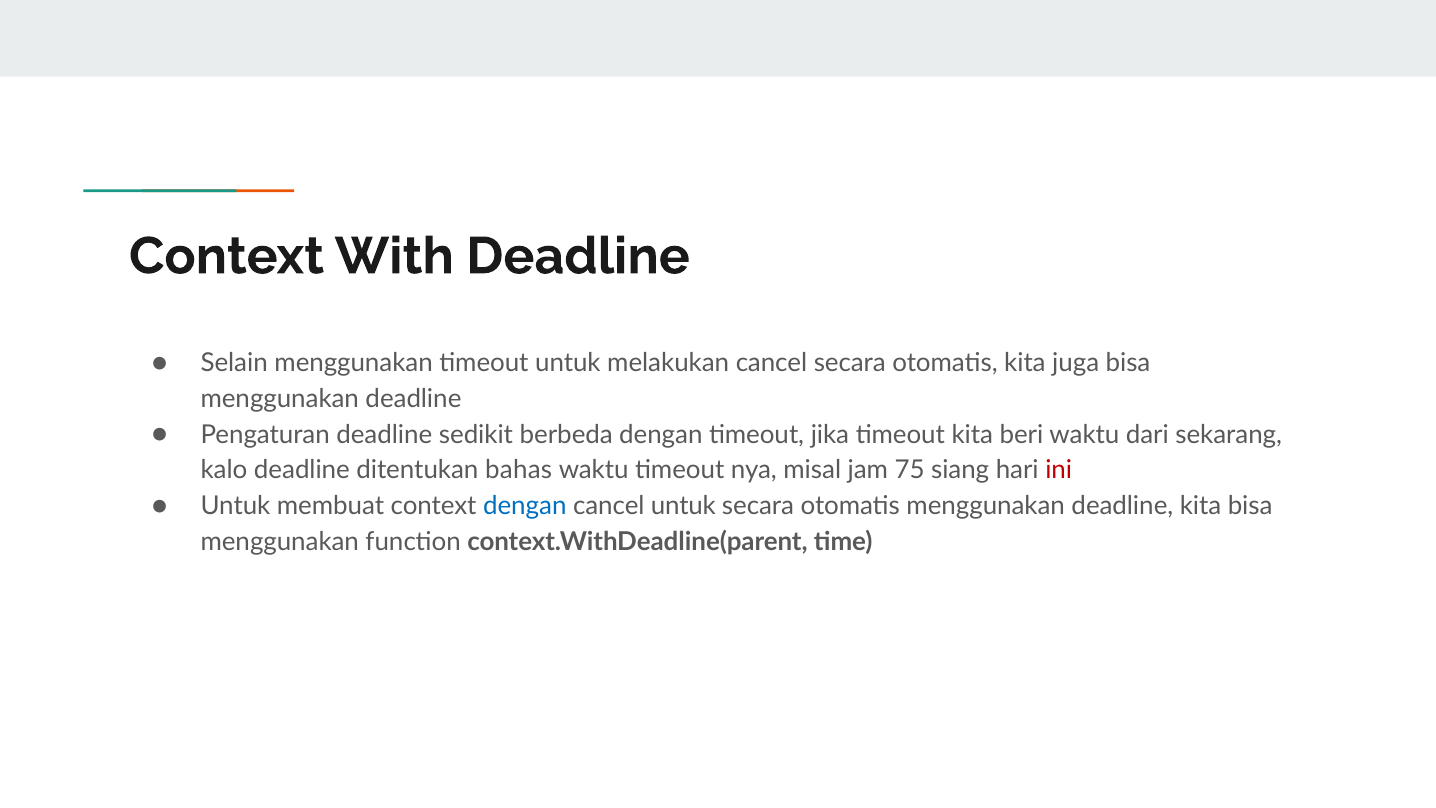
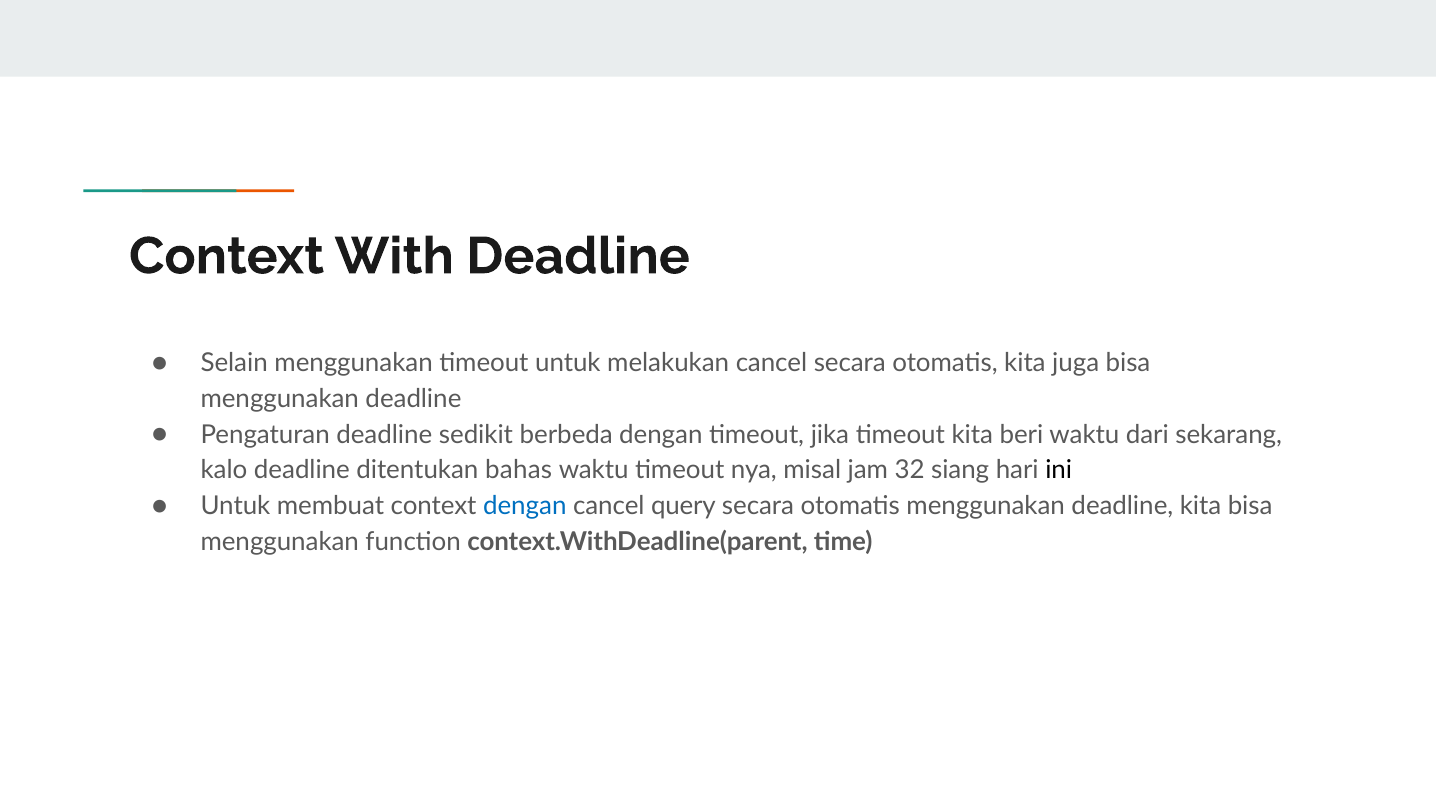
75: 75 -> 32 (910, 470)
ini colour: red -> black (1059, 470)
cancel untuk: untuk -> query (683, 506)
